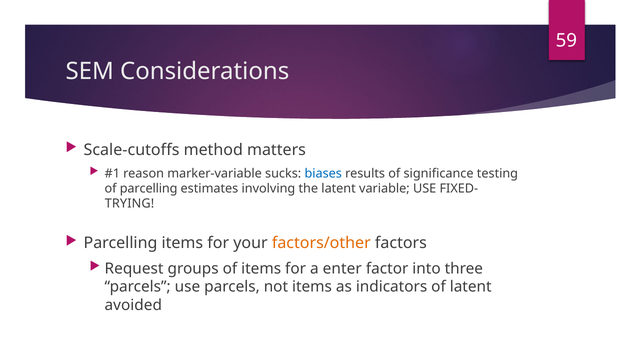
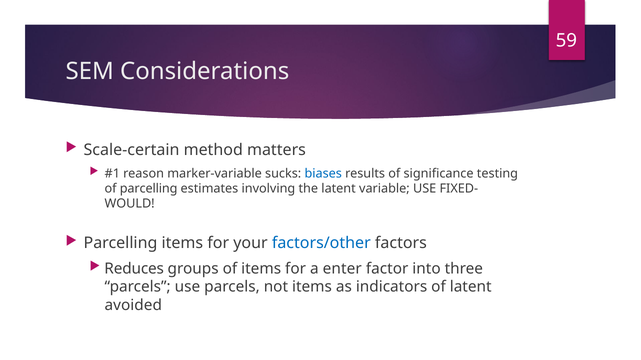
Scale-cutoffs: Scale-cutoffs -> Scale-certain (132, 150)
TRYING: TRYING -> WOULD (130, 204)
factors/other colour: orange -> blue (321, 243)
Request: Request -> Reduces (134, 269)
